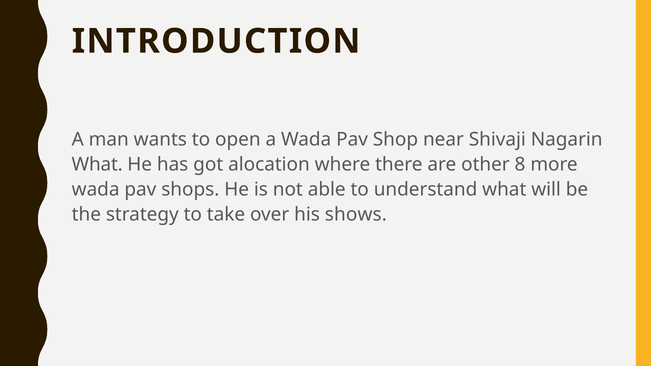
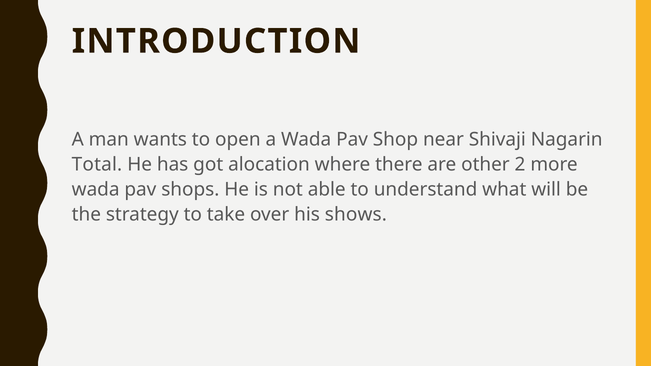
What: What -> Total (97, 164)
8: 8 -> 2 (520, 164)
